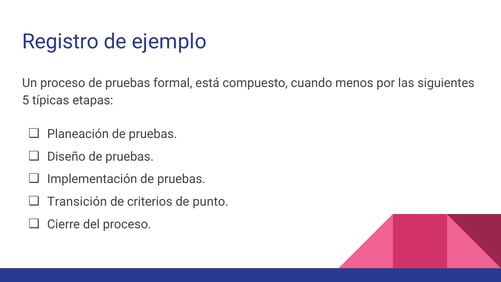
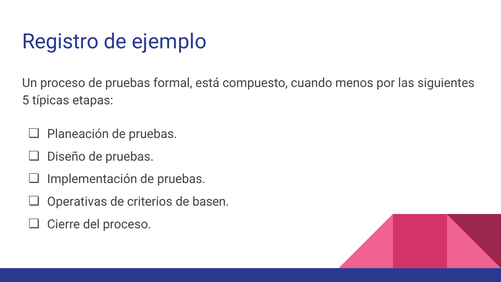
Transición: Transición -> Operativas (77, 202)
punto: punto -> basen (211, 202)
